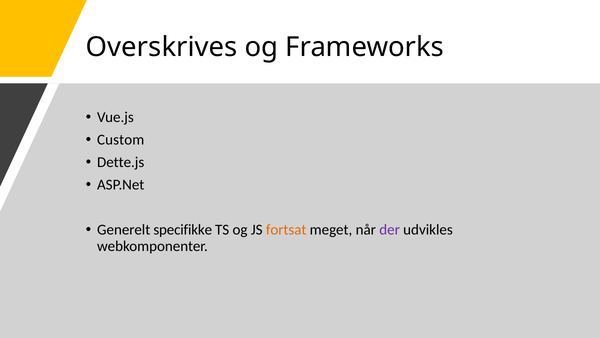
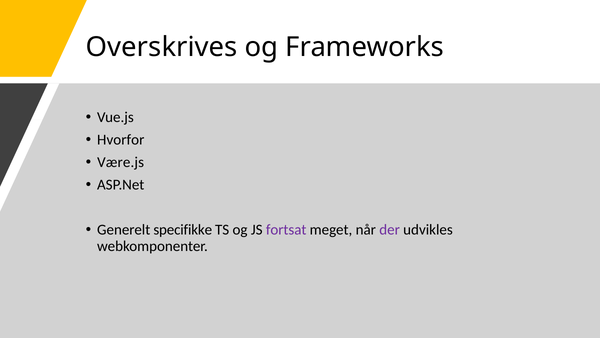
Custom: Custom -> Hvorfor (121, 140)
Dette.js: Dette.js -> Være.js (121, 162)
fortsat colour: orange -> purple (286, 230)
